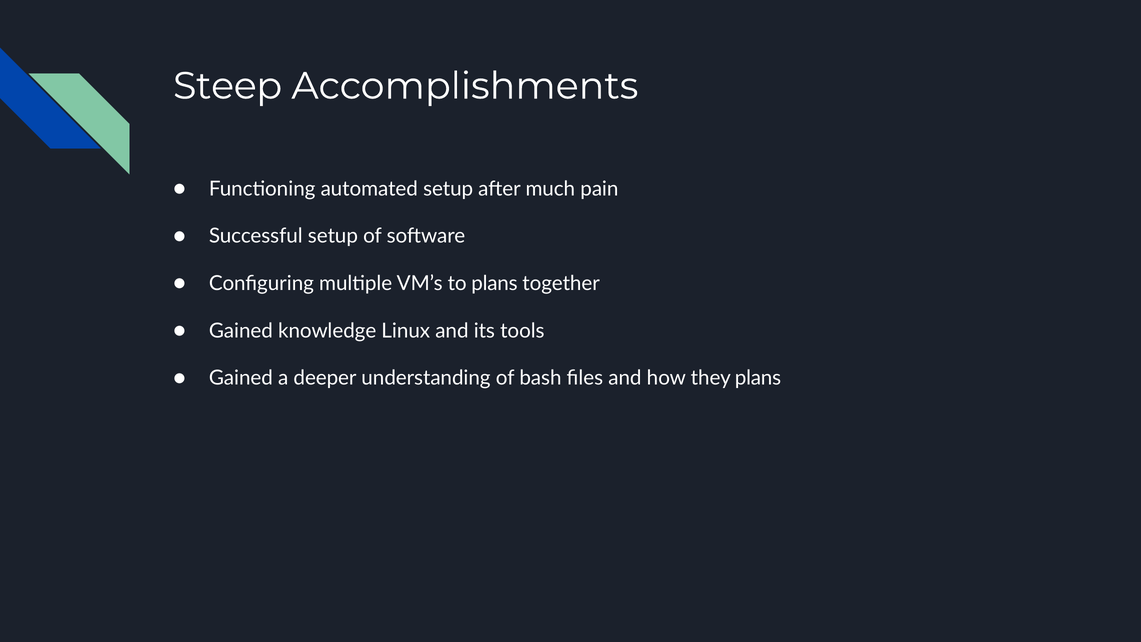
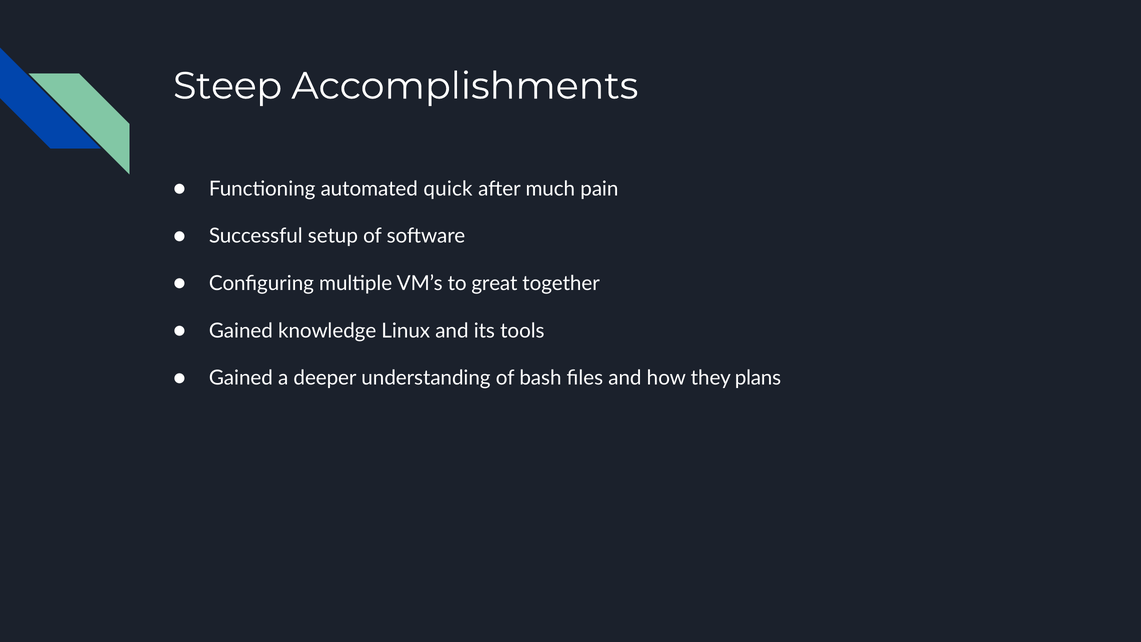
automated setup: setup -> quick (448, 189)
to plans: plans -> great (494, 283)
